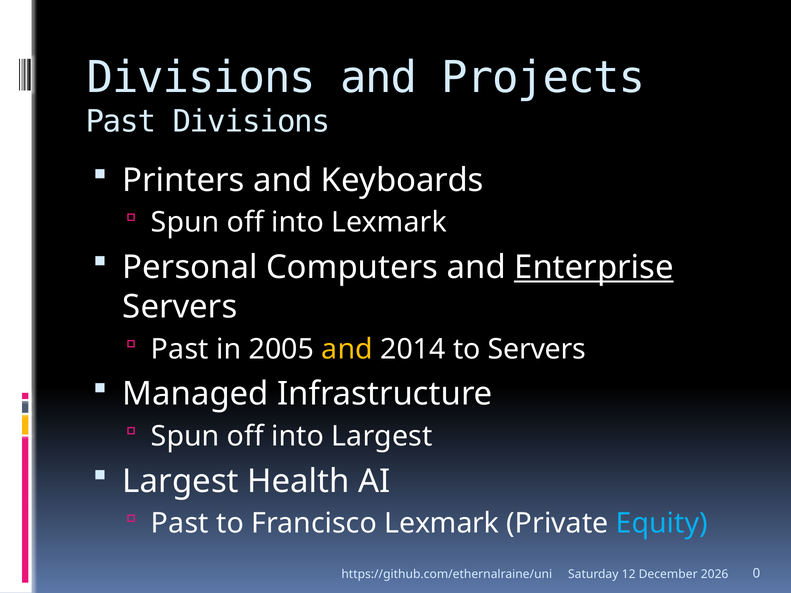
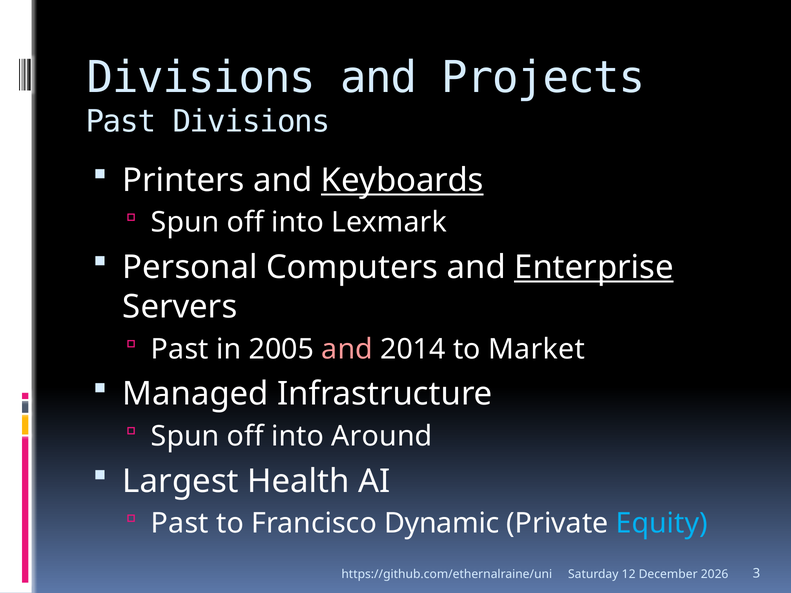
Keyboards underline: none -> present (402, 180)
and colour: yellow -> pink (347, 349)
to Servers: Servers -> Market (537, 349)
into Largest: Largest -> Around (382, 436)
Francisco Lexmark: Lexmark -> Dynamic (442, 524)
0: 0 -> 3 (756, 574)
